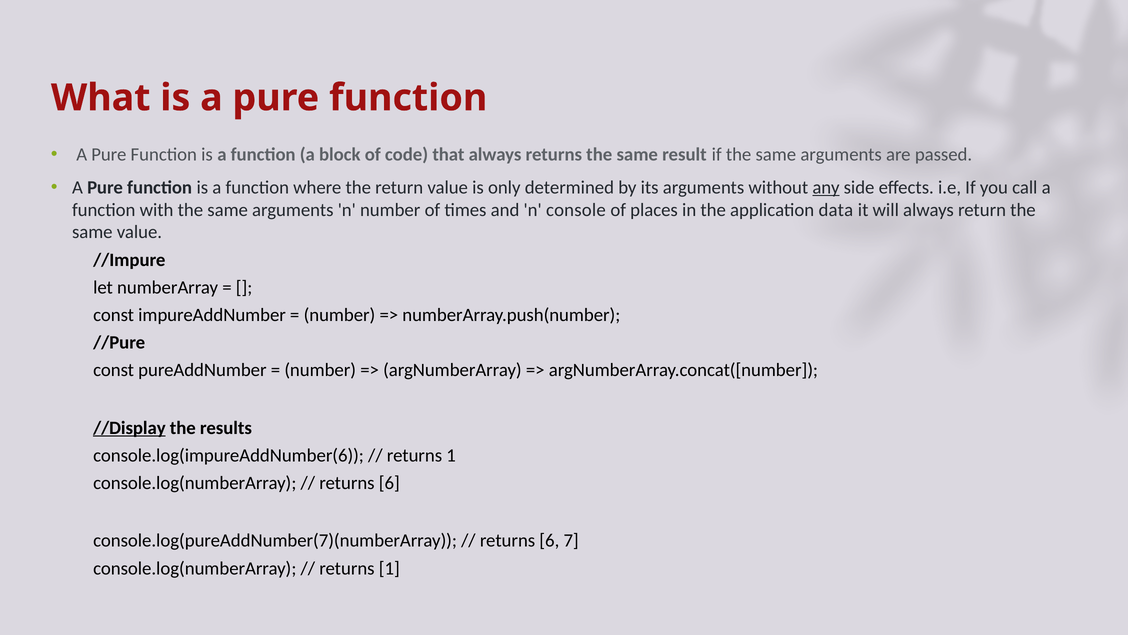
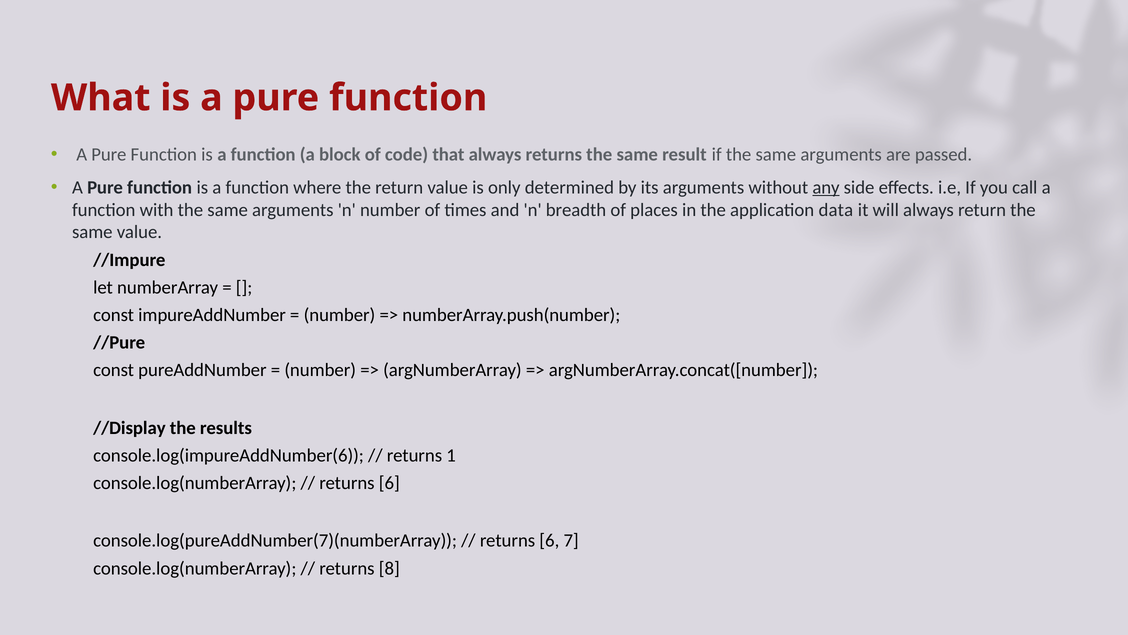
console: console -> breadth (576, 210)
//Display underline: present -> none (129, 428)
1: 1 -> 8 (389, 568)
